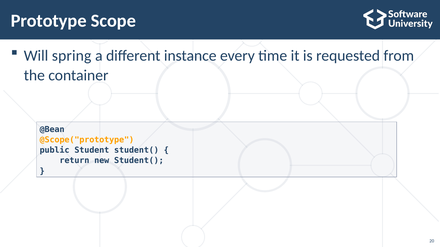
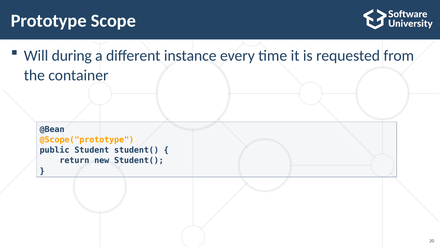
spring: spring -> during (72, 56)
